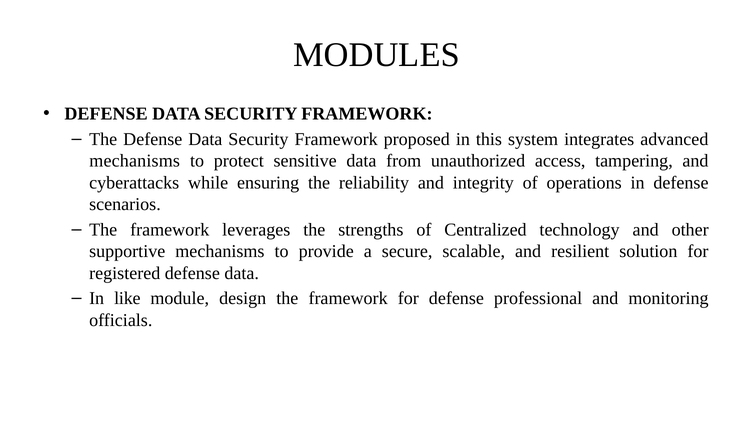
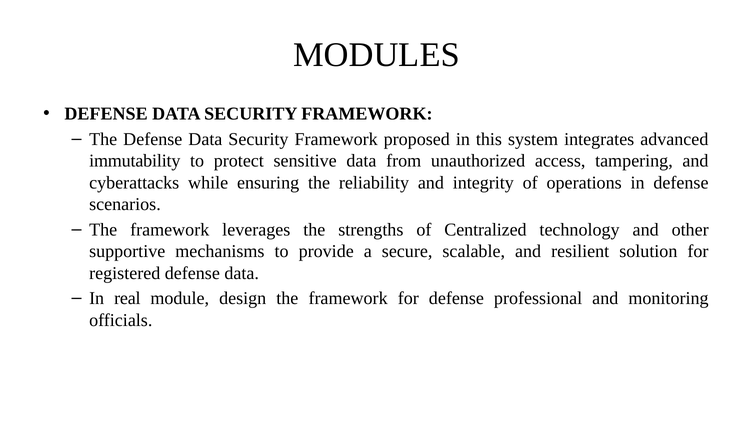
mechanisms: mechanisms -> immutability (135, 161)
like: like -> real (127, 298)
